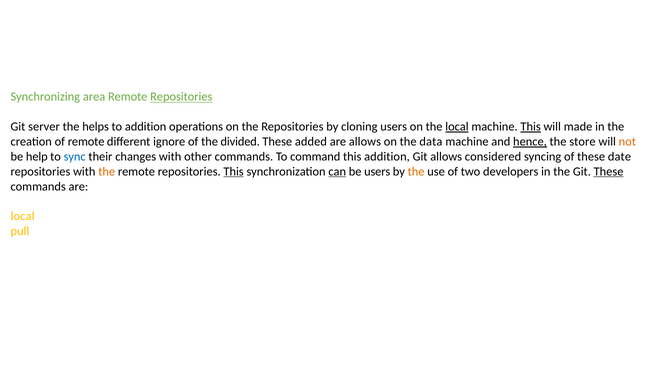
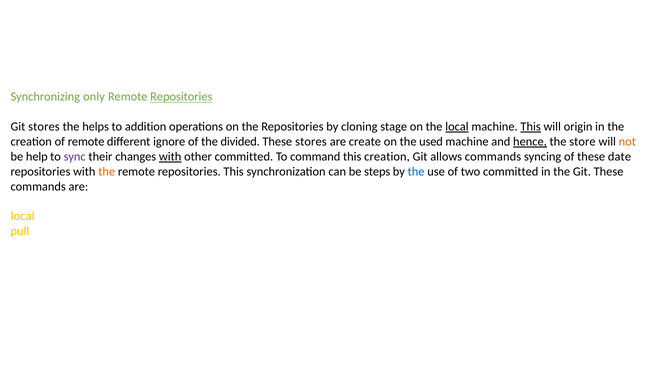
area: area -> only (94, 97)
Git server: server -> stores (44, 127)
cloning users: users -> stage (394, 127)
made: made -> origin (578, 127)
These added: added -> stores (311, 141)
are allows: allows -> create (365, 141)
data: data -> used (431, 141)
sync colour: blue -> purple (75, 156)
with underline: none -> present (170, 156)
other commands: commands -> committed (244, 156)
this addition: addition -> creation (387, 156)
allows considered: considered -> commands (493, 156)
This underline: present -> none (234, 171)
can underline: present -> none (337, 171)
be users: users -> steps (377, 171)
the colour: orange -> blue (416, 171)
two developers: developers -> committed (511, 171)
These underline: present -> none (609, 171)
